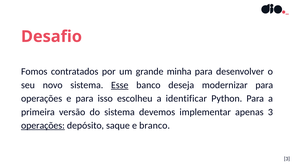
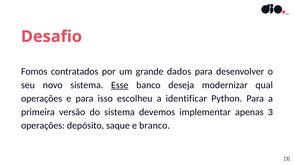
minha: minha -> dados (179, 72)
modernizar para: para -> qual (264, 85)
operações underline: present -> none (43, 126)
